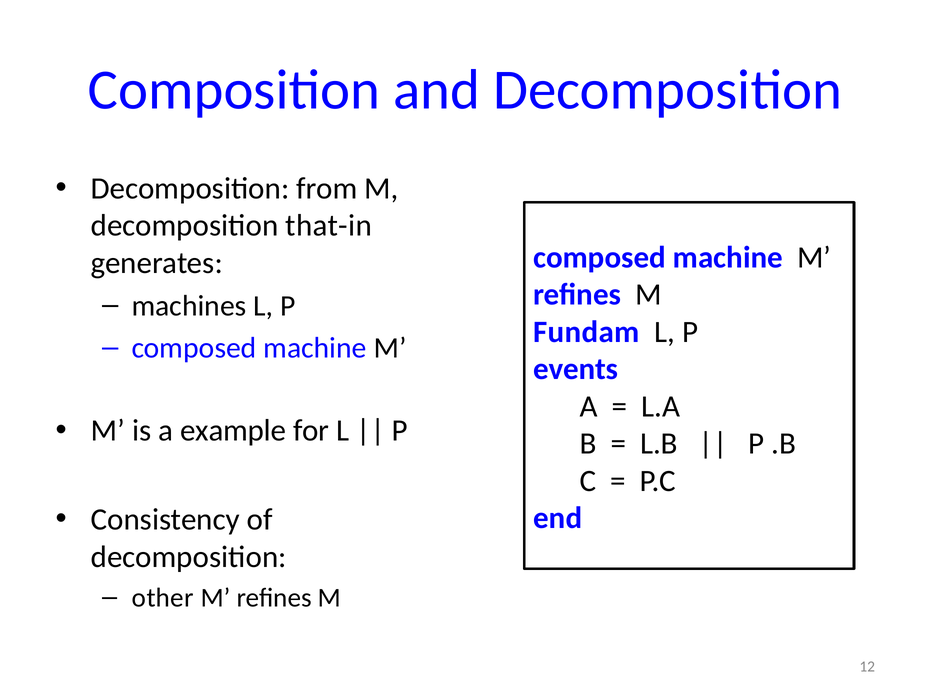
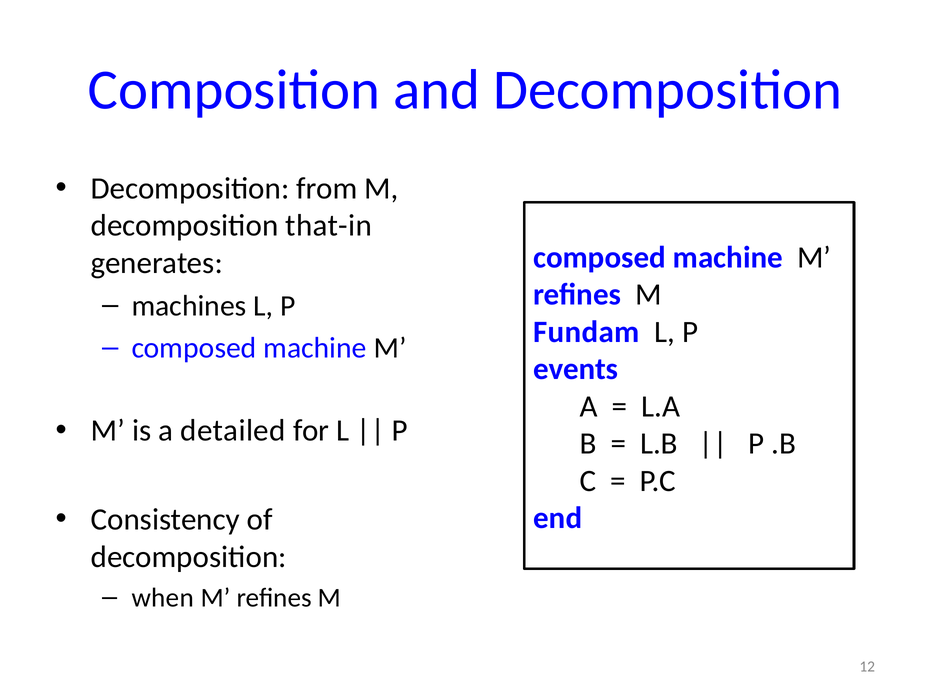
example: example -> detailed (233, 431)
other: other -> when (163, 598)
